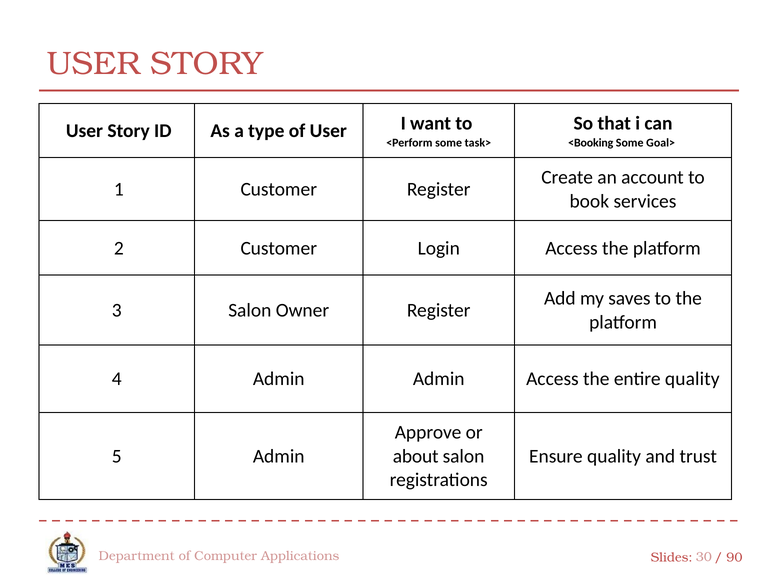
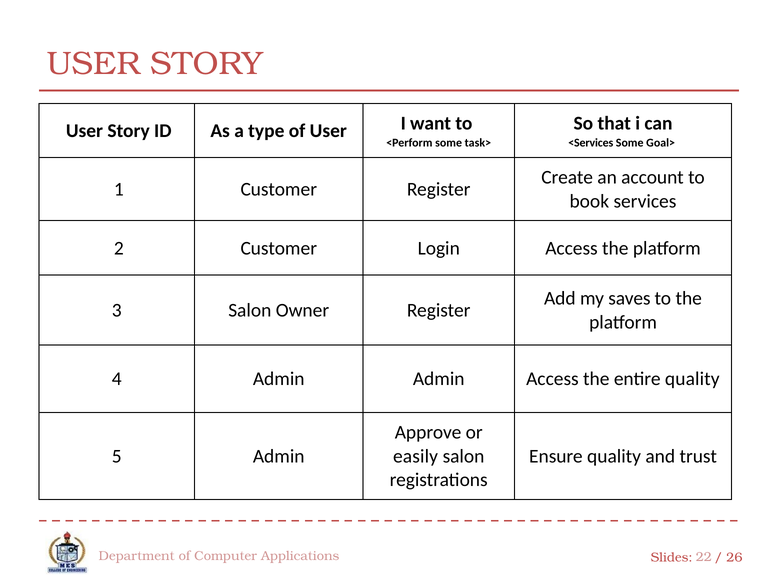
<Booking: <Booking -> <Services (591, 143)
about: about -> easily (416, 457)
30: 30 -> 22 (704, 557)
90: 90 -> 26 (734, 558)
